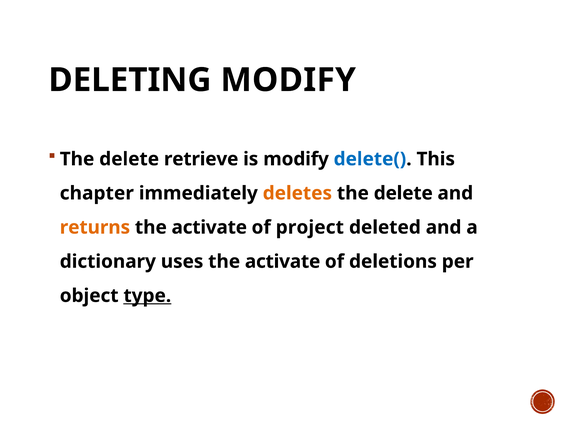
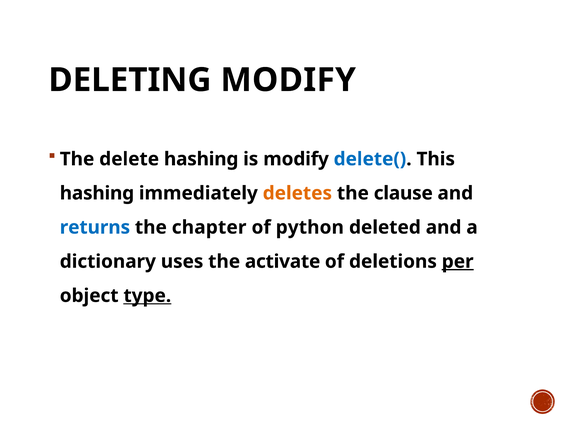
delete retrieve: retrieve -> hashing (201, 159)
chapter: chapter -> hashing (97, 193)
delete: delete -> clause (403, 193)
returns colour: orange -> blue (95, 227)
activate: activate -> chapter (209, 227)
project: project -> python (310, 227)
per underline: none -> present (458, 261)
